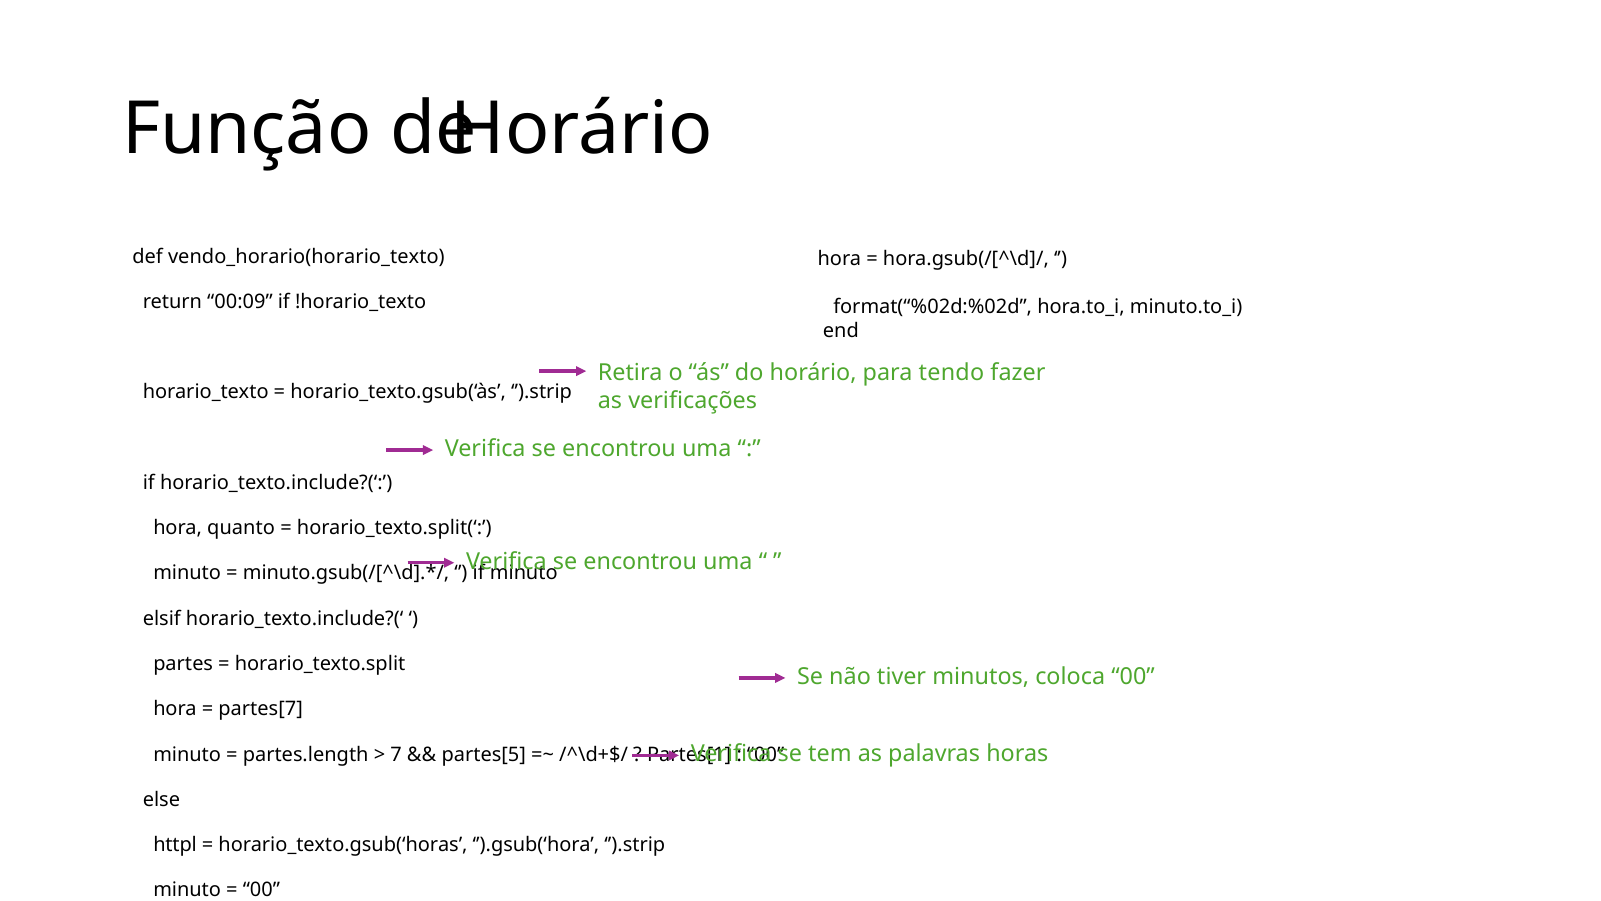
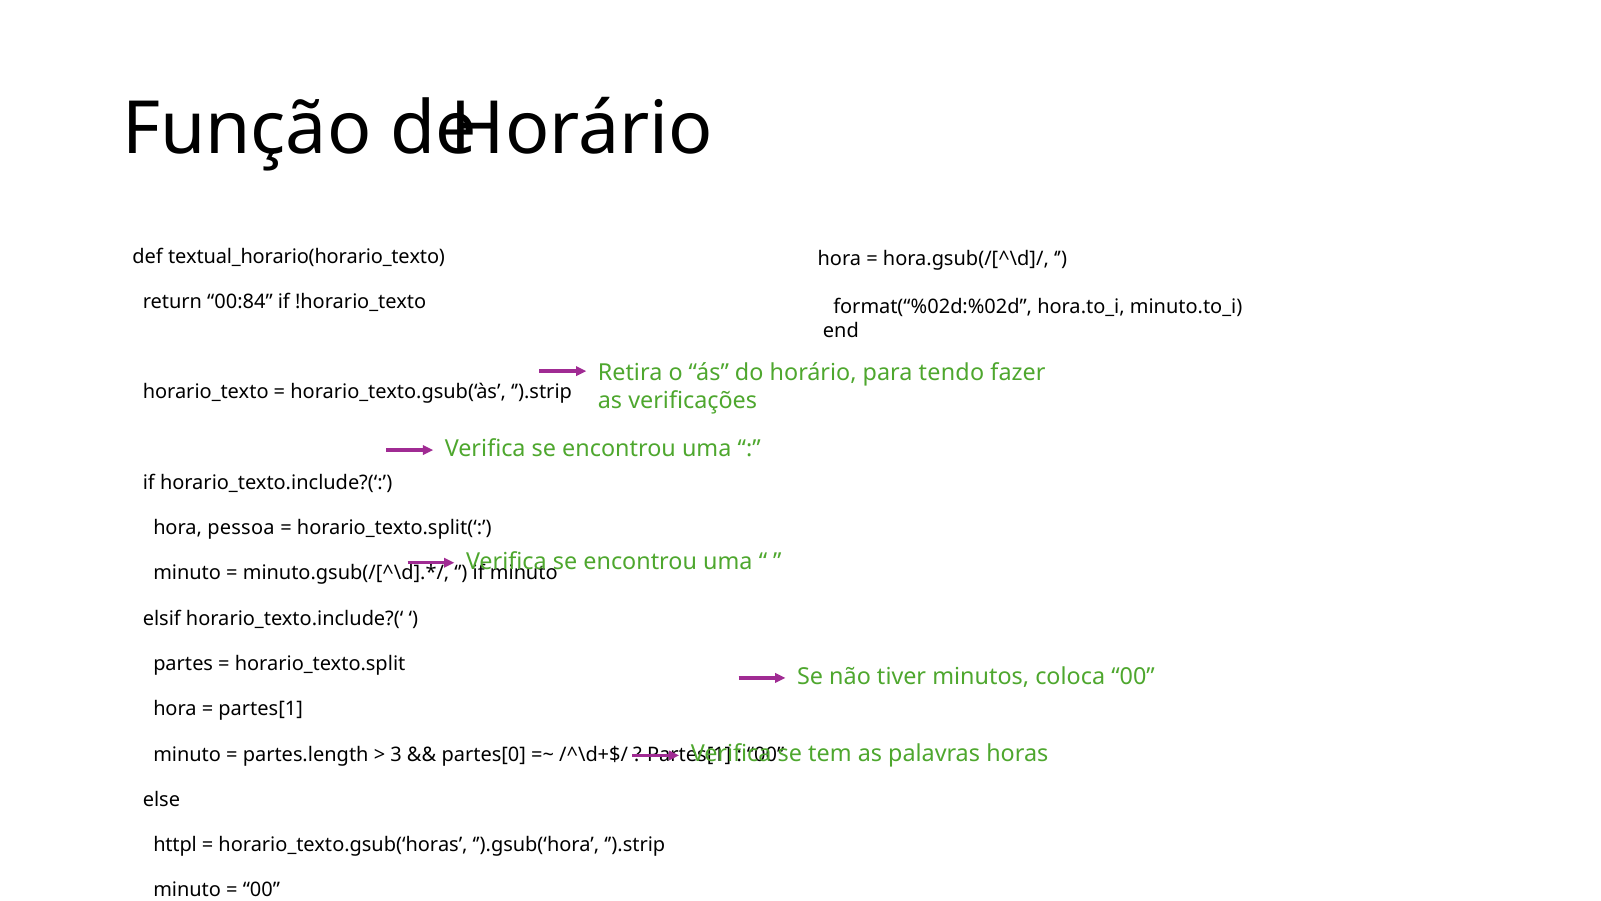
vendo_horario(horario_texto: vendo_horario(horario_texto -> textual_horario(horario_texto (306, 256)
00:09: 00:09 -> 00:84 (240, 302)
quanto: quanto -> pessoa (241, 528)
partes[7: partes[7 -> partes[1 (261, 709)
7: 7 -> 3 (396, 754)
partes[5: partes[5 -> partes[0 (484, 754)
